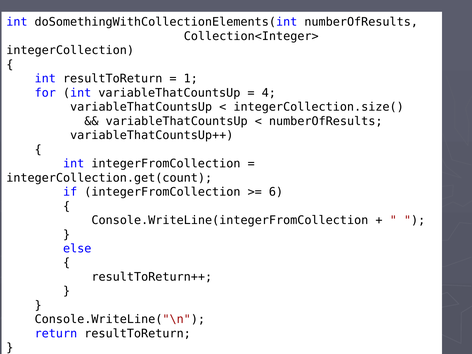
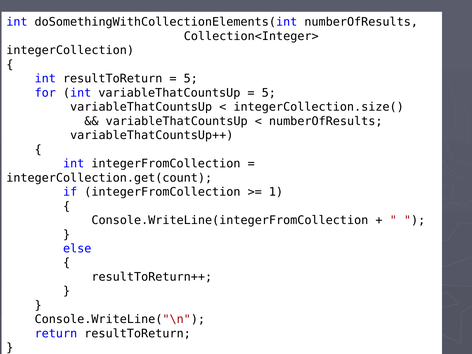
1: 1 -> 5 (191, 79)
4: 4 -> 5 (269, 93)
6: 6 -> 1 (276, 192)
